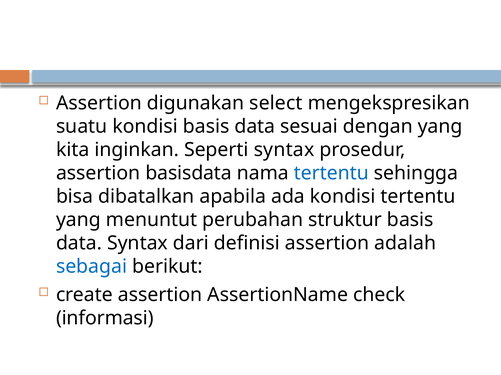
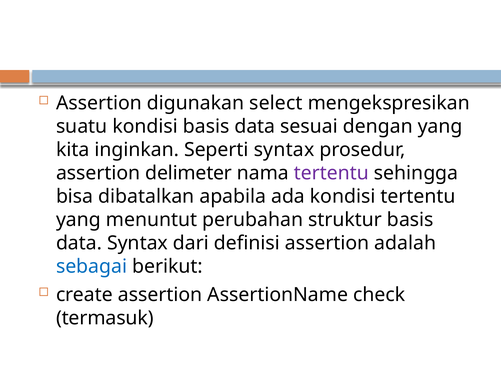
basisdata: basisdata -> delimeter (189, 173)
tertentu colour: blue -> purple (331, 173)
informasi: informasi -> termasuk (105, 319)
